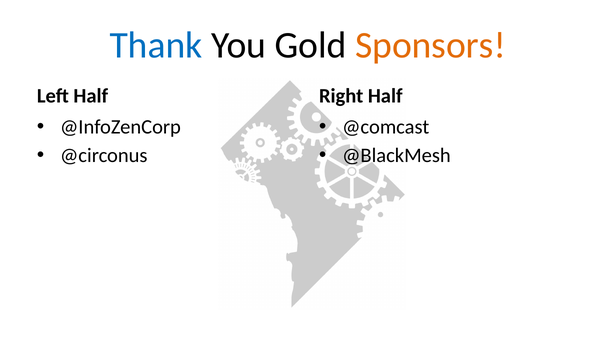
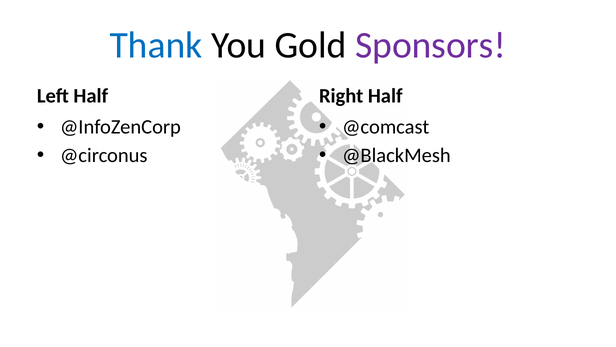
Sponsors colour: orange -> purple (430, 45)
